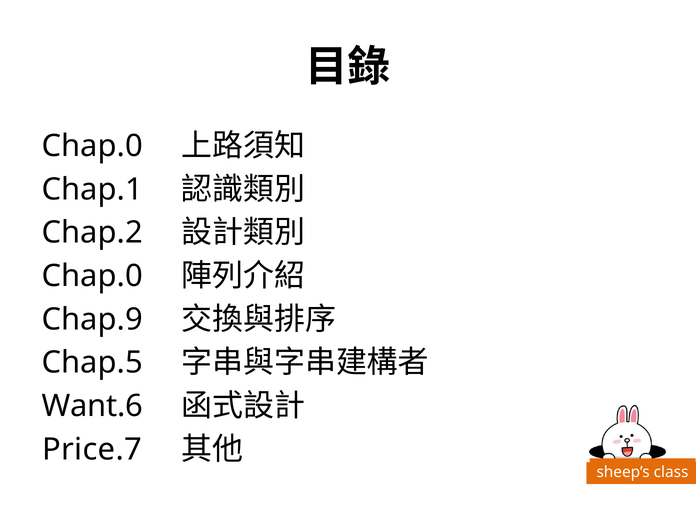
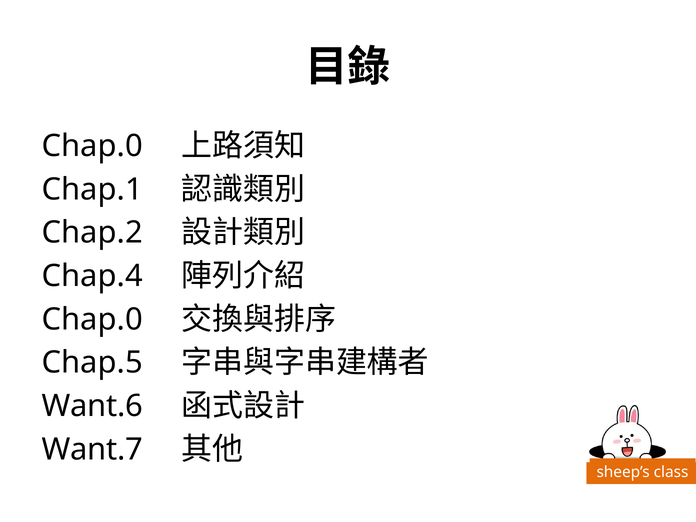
Chap.0: Chap.0 -> Chap.4 (92, 276)
Chap.9: Chap.9 -> Chap.0 (92, 319)
Price.7: Price.7 -> Want.7 (92, 449)
